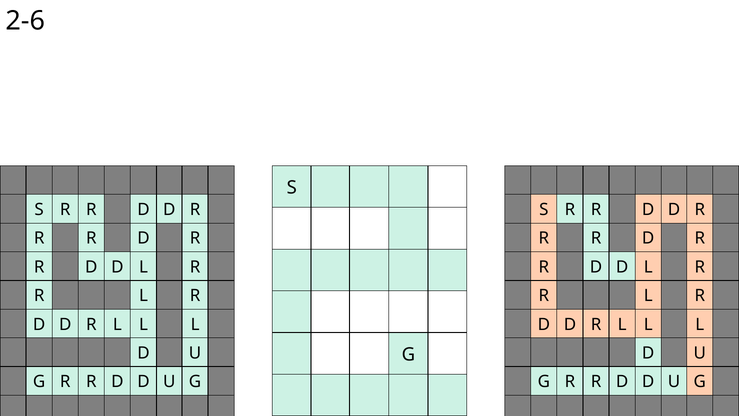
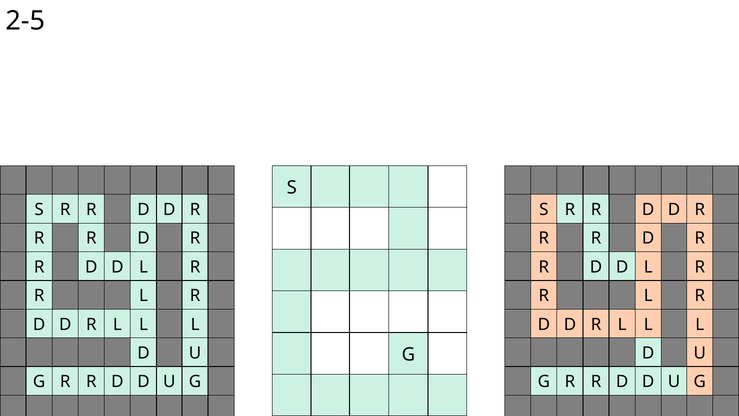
2-6: 2-6 -> 2-5 (25, 21)
